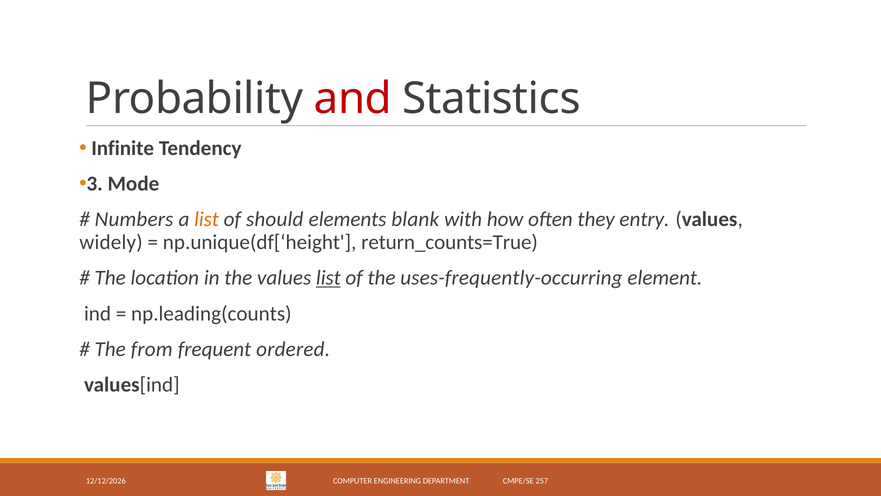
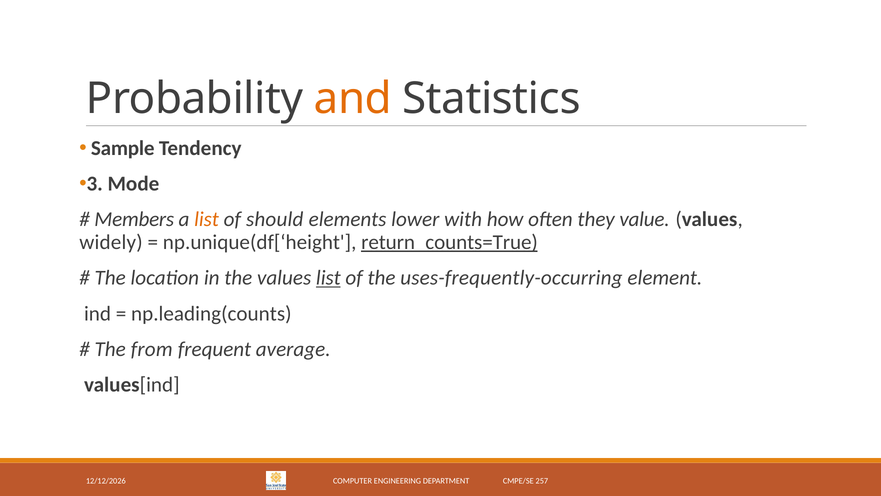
and colour: red -> orange (353, 99)
Infinite: Infinite -> Sample (123, 148)
Numbers: Numbers -> Members (134, 219)
blank: blank -> lower (415, 219)
entry: entry -> value (645, 219)
return_counts=True underline: none -> present (450, 242)
ordered: ordered -> average (293, 349)
